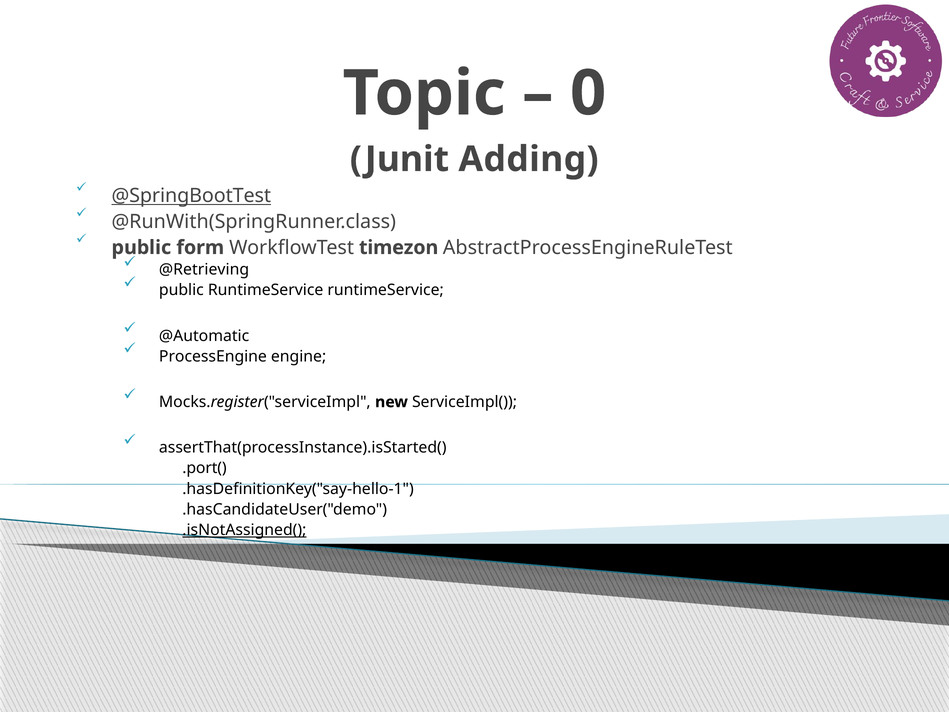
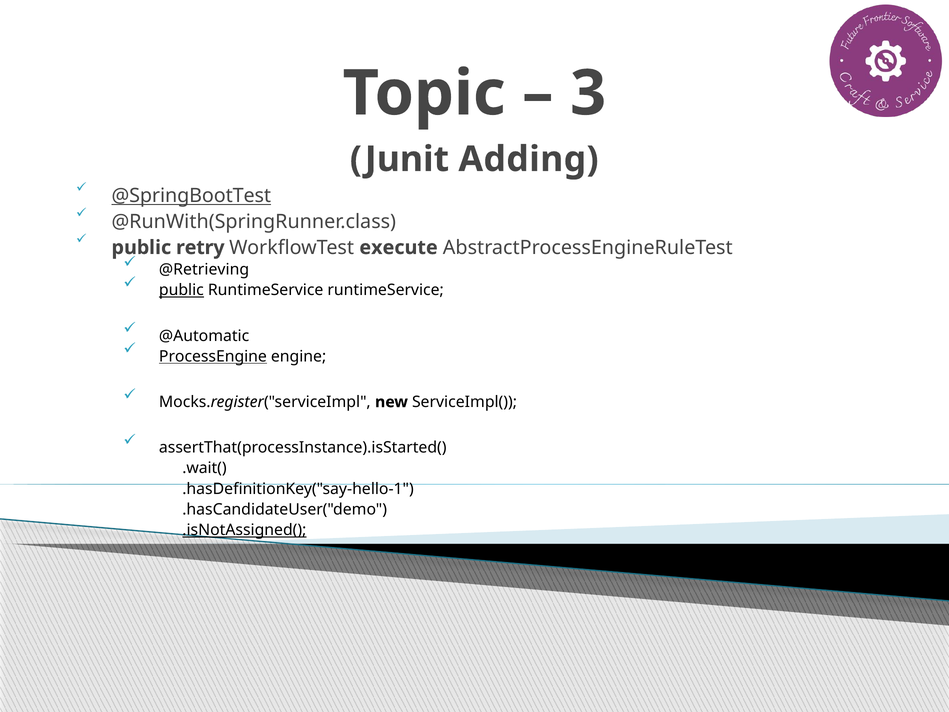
0: 0 -> 3 (588, 93)
form: form -> retry (200, 247)
timezon: timezon -> execute (399, 247)
public underline: none -> present (181, 290)
ProcessEngine underline: none -> present (213, 356)
.port(: .port( -> .wait( (204, 468)
